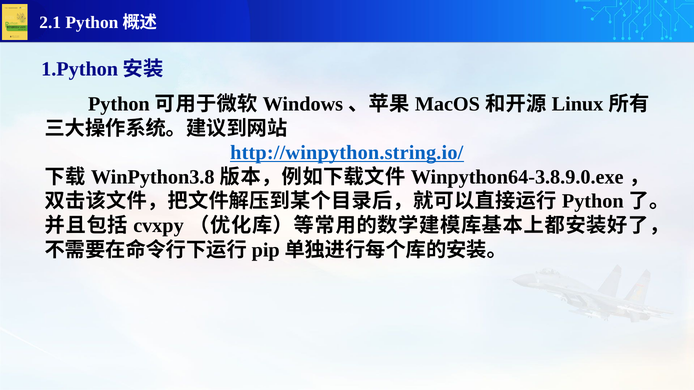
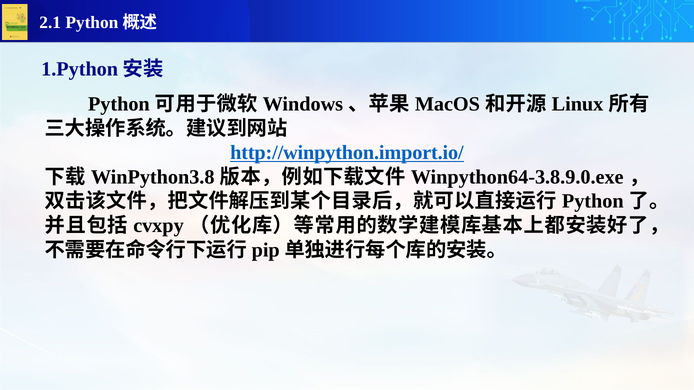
http://winpython.string.io/: http://winpython.string.io/ -> http://winpython.import.io/ (347, 153)
